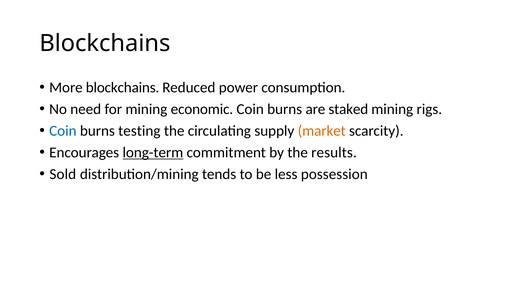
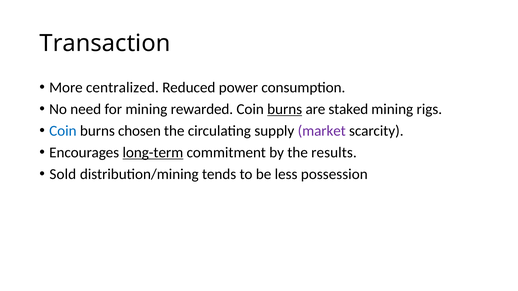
Blockchains: Blockchains -> Transaction (105, 44)
More blockchains: blockchains -> centralized (122, 88)
economic: economic -> rewarded (202, 109)
burns underline: none -> present (285, 109)
testing: testing -> chosen (139, 131)
market colour: orange -> purple (322, 131)
